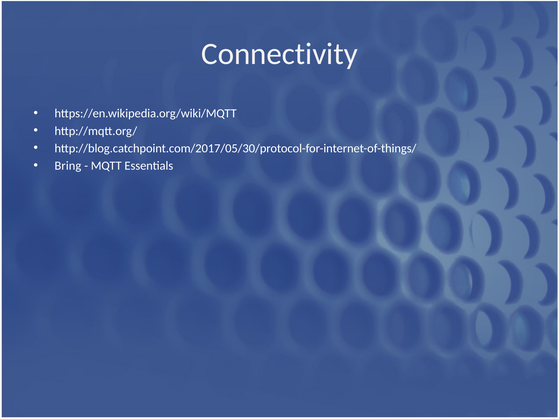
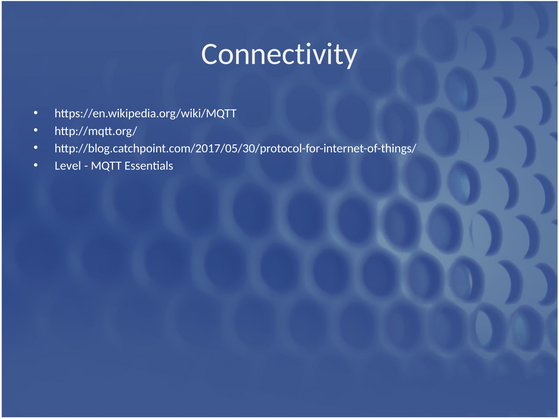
Bring: Bring -> Level (68, 166)
